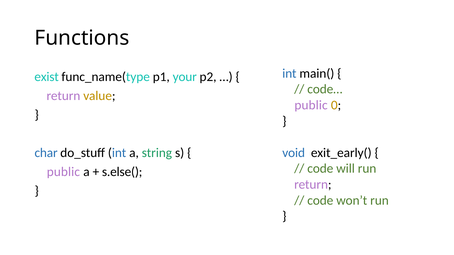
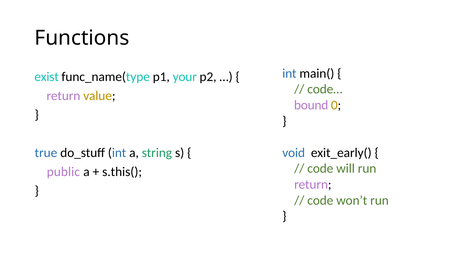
public: public -> bound (311, 105)
char: char -> true (46, 153)
s.else(: s.else( -> s.this( (122, 172)
